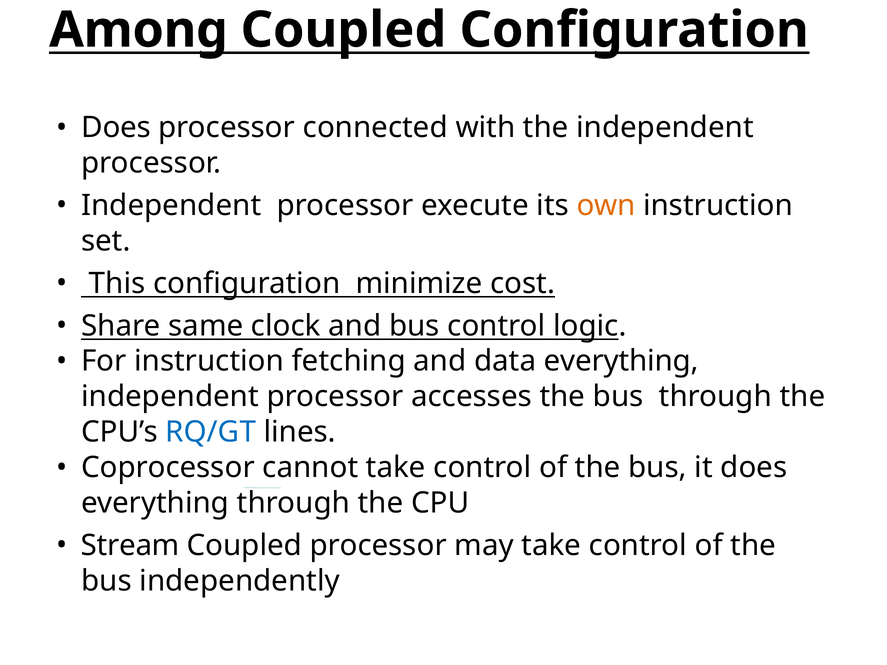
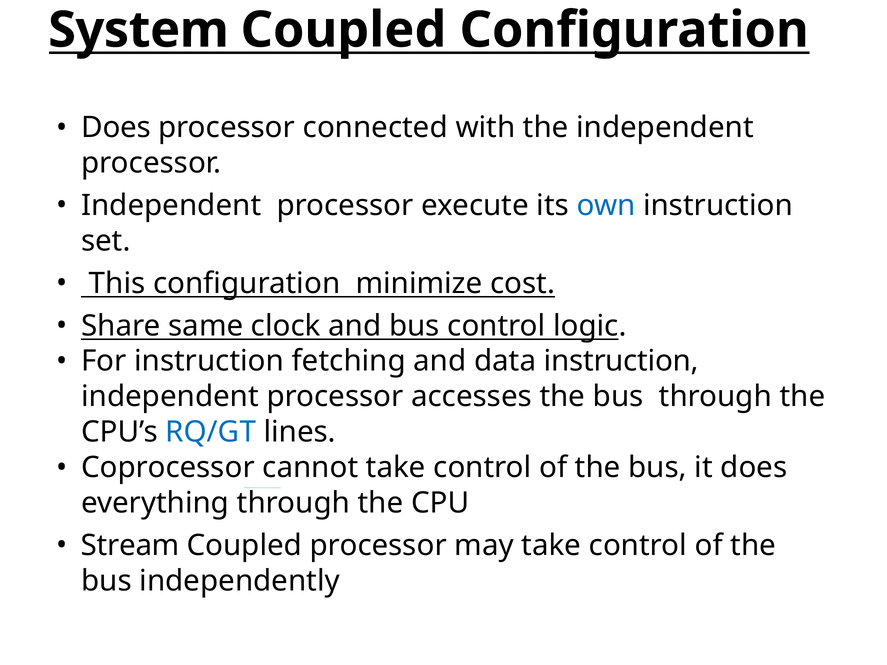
Among: Among -> System (139, 30)
own colour: orange -> blue (606, 206)
data everything: everything -> instruction (621, 361)
